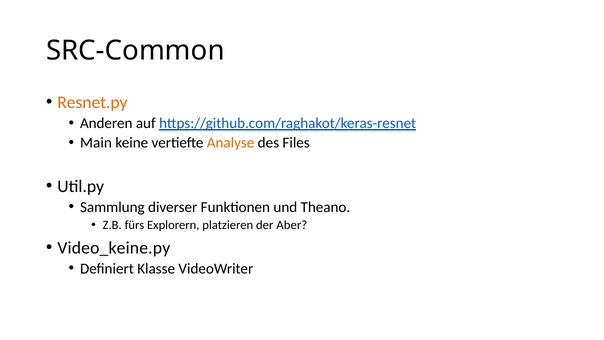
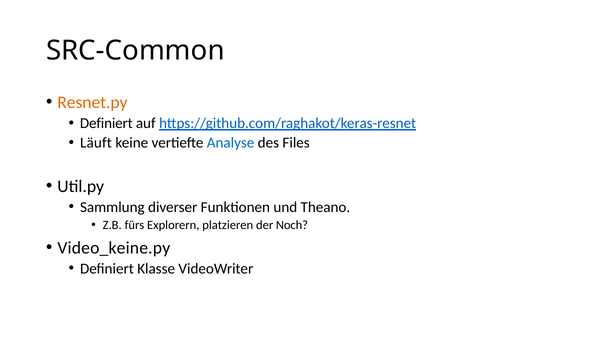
Anderen: Anderen -> Definiert (106, 123)
Main: Main -> Läuft (96, 143)
Analyse colour: orange -> blue (231, 143)
Aber: Aber -> Noch (292, 225)
